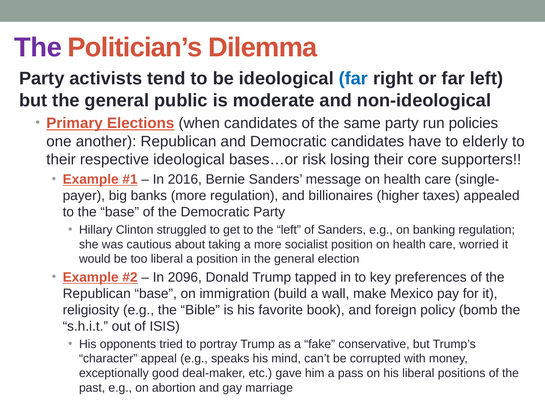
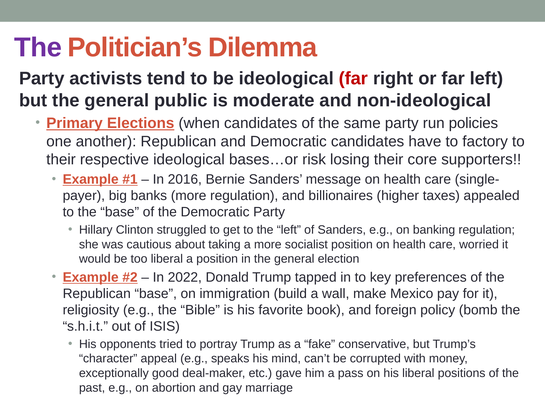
far colour: blue -> red (353, 78)
elderly: elderly -> factory (485, 141)
2096: 2096 -> 2022 (185, 277)
